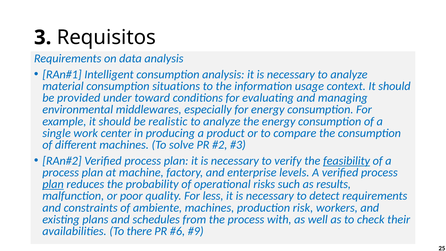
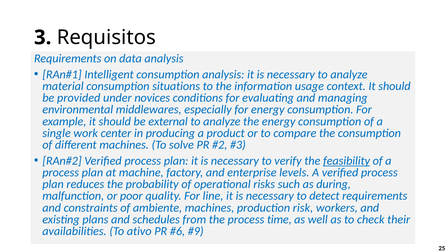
toward: toward -> novices (152, 98)
realistic: realistic -> external (168, 121)
plan underline: present -> none (53, 184)
results: results -> during (334, 184)
less: less -> line (213, 196)
with: with -> time (279, 219)
there: there -> ativo (139, 231)
